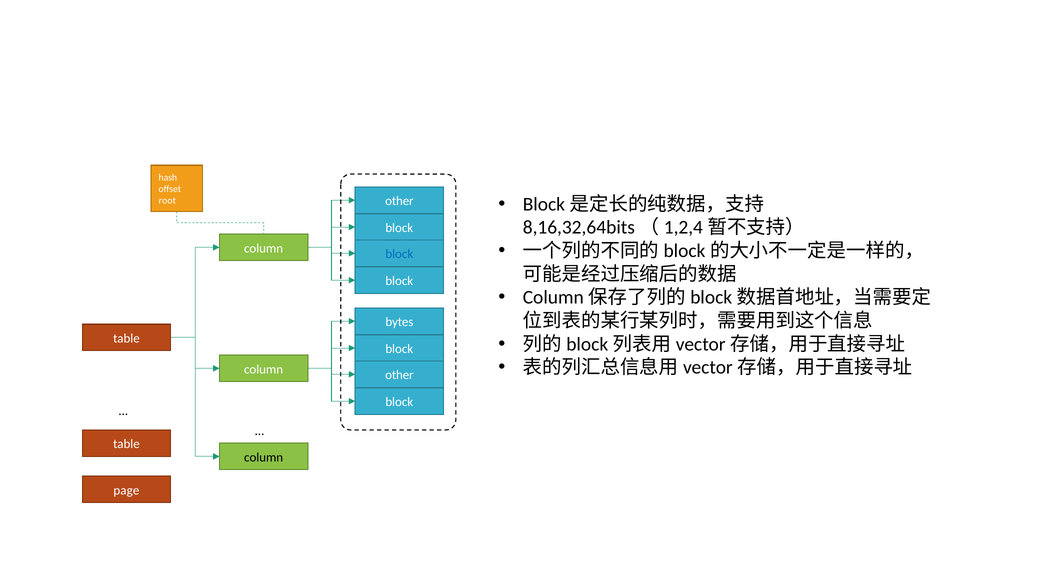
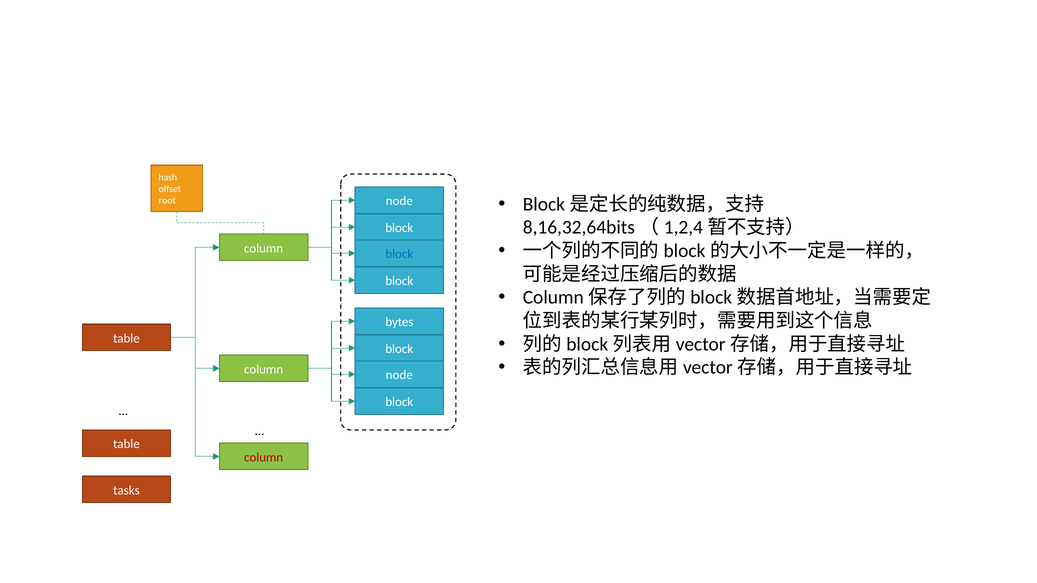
other: other -> node (399, 201)
other: other -> node (399, 375)
column colour: black -> red (264, 458)
page: page -> tasks (126, 491)
